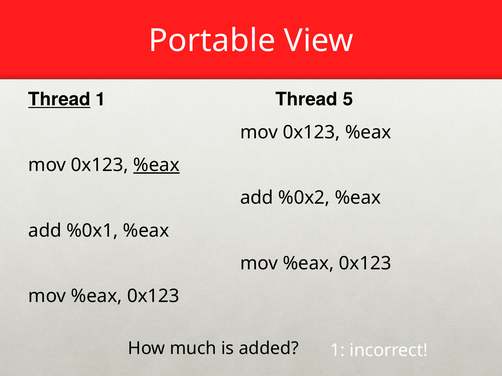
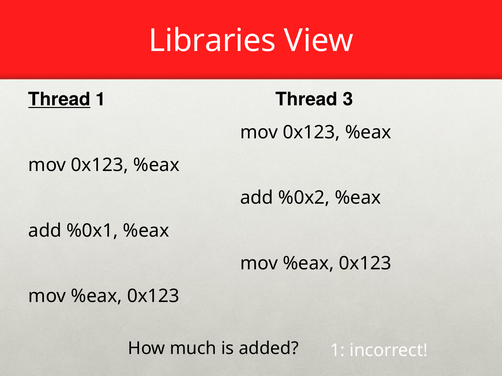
Portable: Portable -> Libraries (212, 41)
5: 5 -> 3 (348, 100)
%eax underline: present -> none (156, 165)
